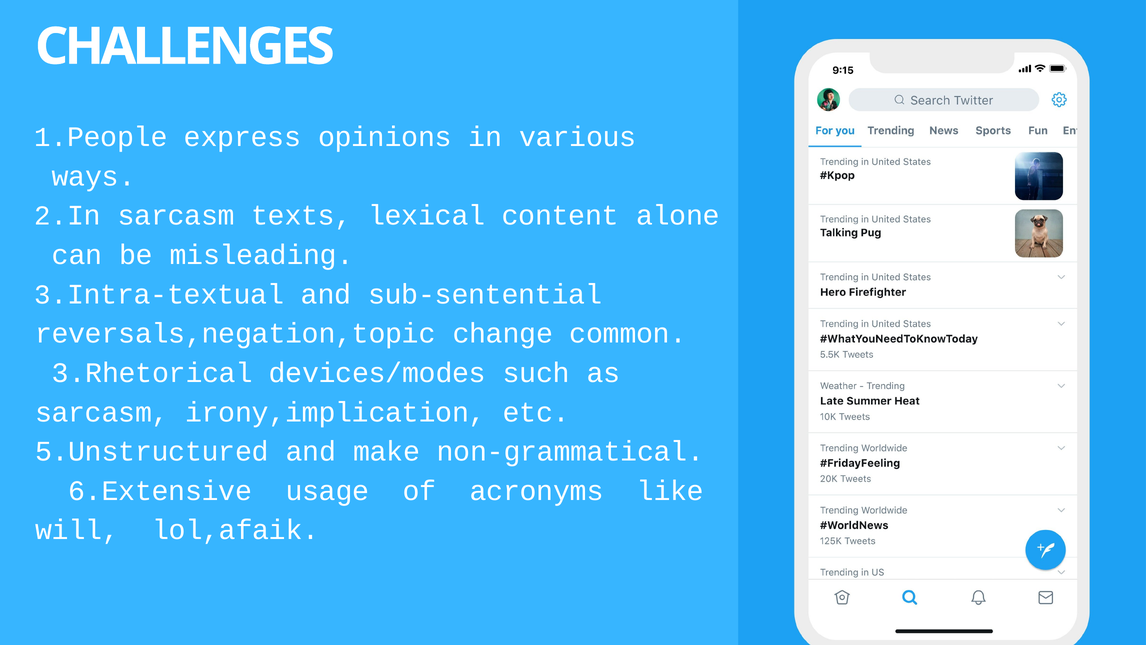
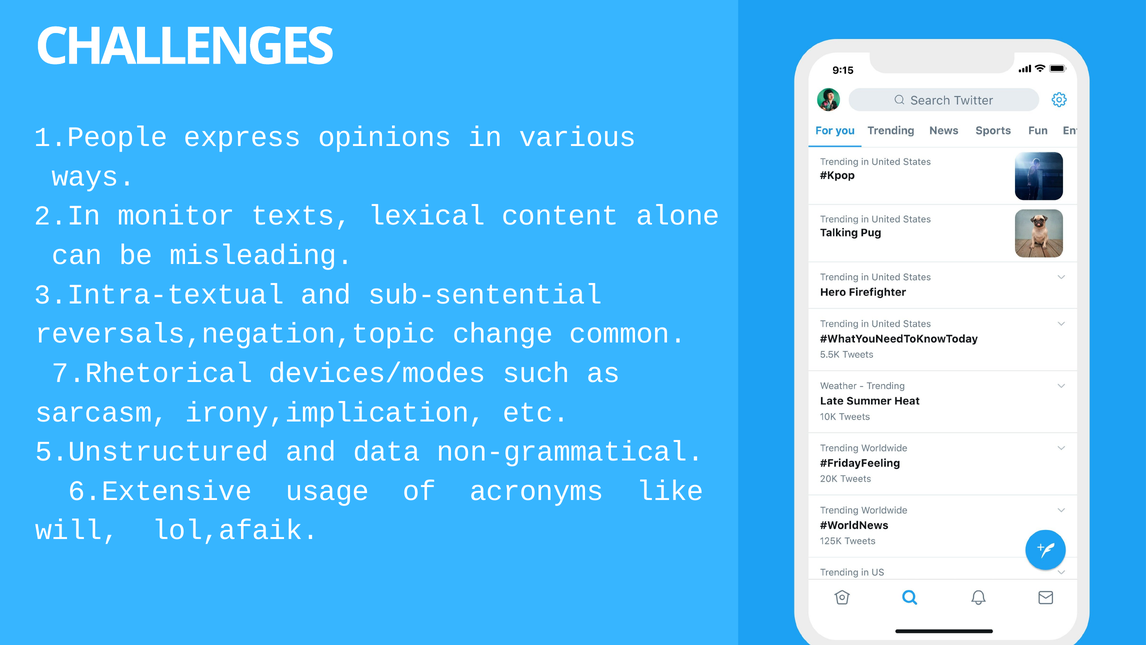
sarcasm: sarcasm -> monitor (176, 215)
3.Rhetorical: 3.Rhetorical -> 7.Rhetorical (152, 373)
make: make -> data (387, 451)
